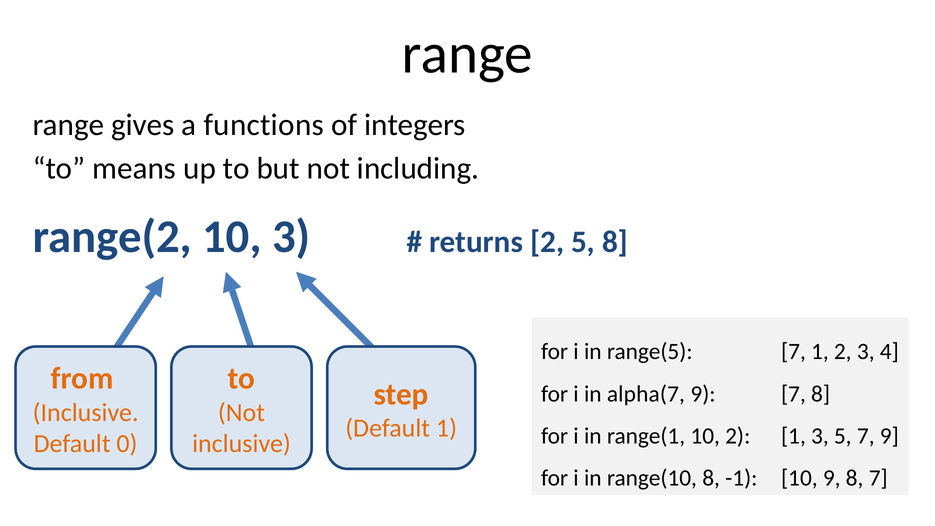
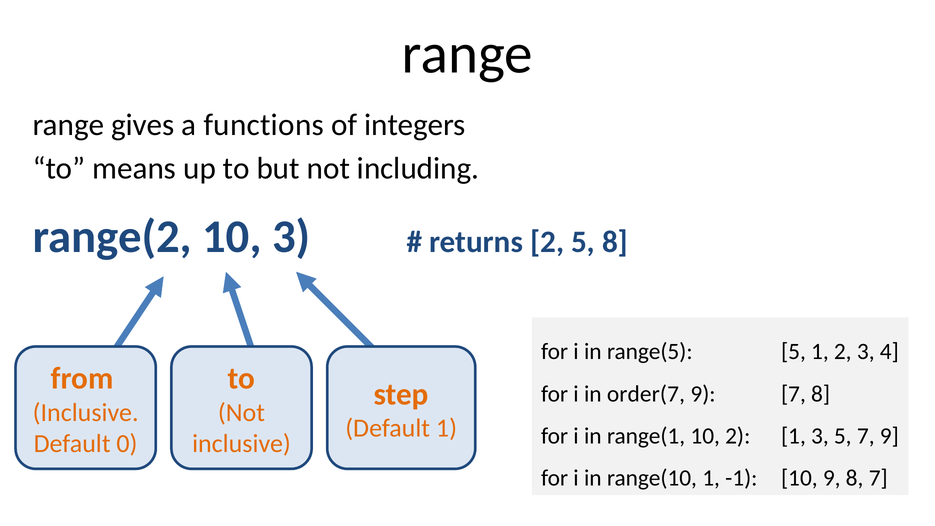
range(5 7: 7 -> 5 (793, 352)
alpha(7: alpha(7 -> order(7 (646, 394)
range(10 8: 8 -> 1 (711, 478)
